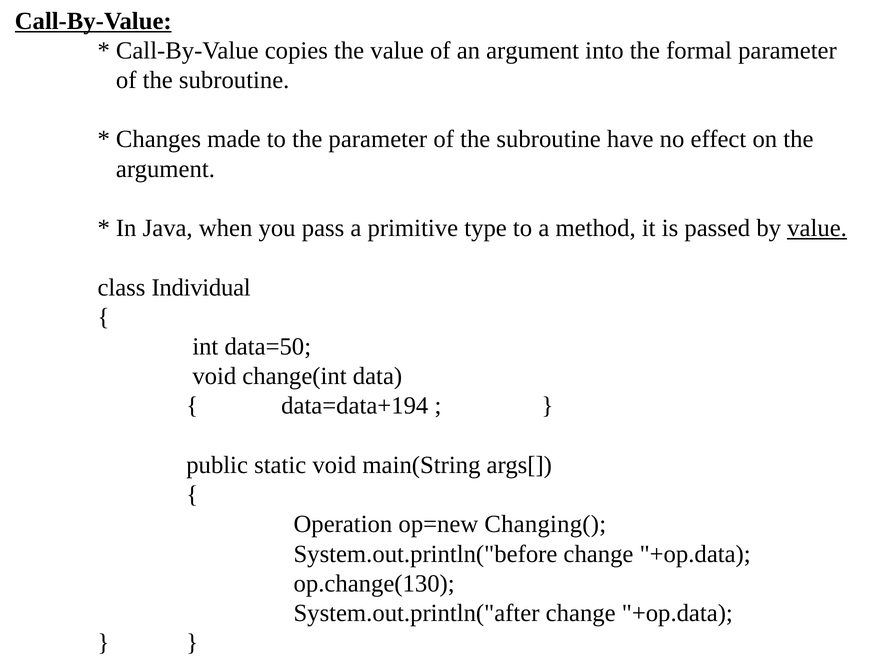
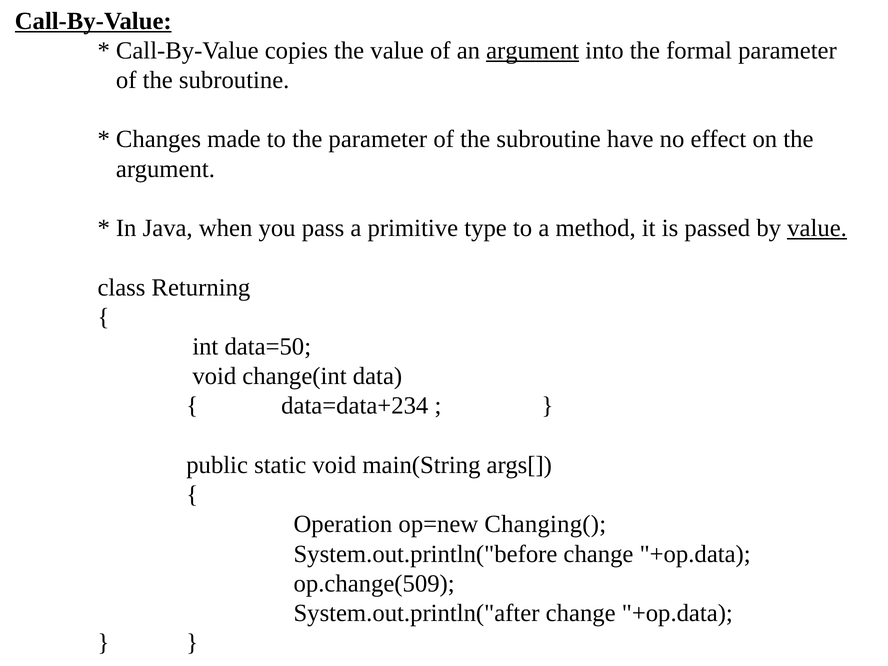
argument underline: none -> present (533, 50)
Individual: Individual -> Returning (201, 287)
data=data+194: data=data+194 -> data=data+234 (355, 406)
op.change(130: op.change(130 -> op.change(509 (374, 583)
